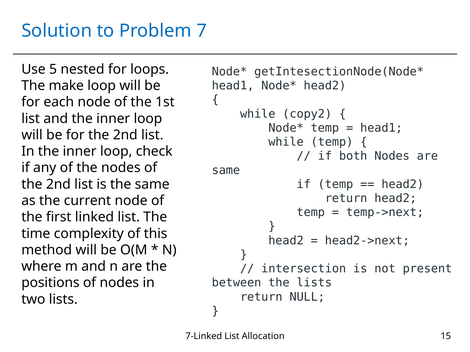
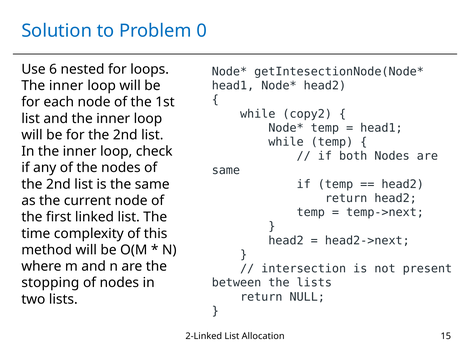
7: 7 -> 0 (202, 31)
5: 5 -> 6 (53, 69)
make: make -> inner (66, 86)
positions: positions -> stopping (50, 283)
7-Linked: 7-Linked -> 2-Linked (204, 336)
